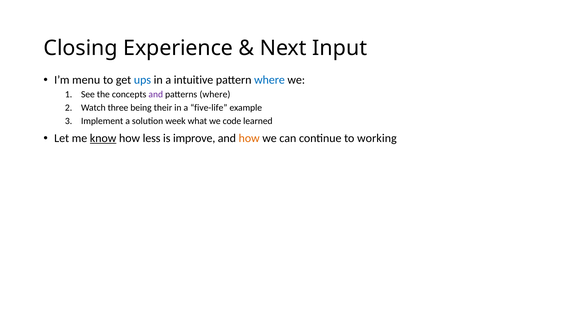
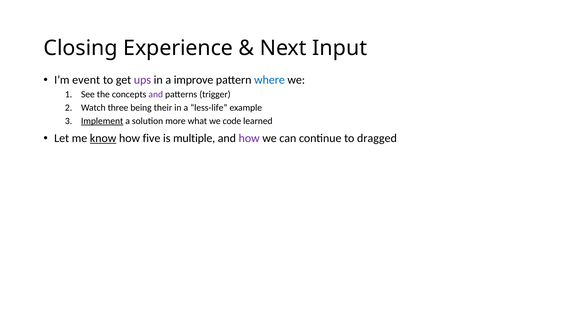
menu: menu -> event (86, 80)
ups colour: blue -> purple (142, 80)
intuitive: intuitive -> improve (194, 80)
patterns where: where -> trigger (215, 94)
five-life: five-life -> less-life (209, 108)
Implement underline: none -> present (102, 121)
week: week -> more (175, 121)
less: less -> five (152, 138)
improve: improve -> multiple (194, 138)
how colour: orange -> purple (249, 138)
working: working -> dragged (377, 138)
